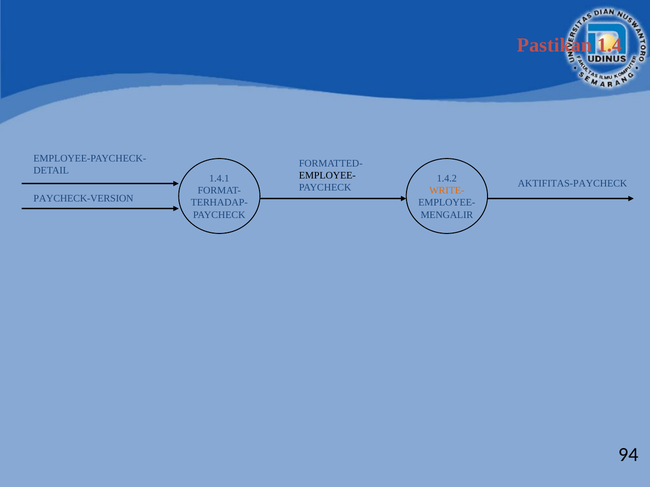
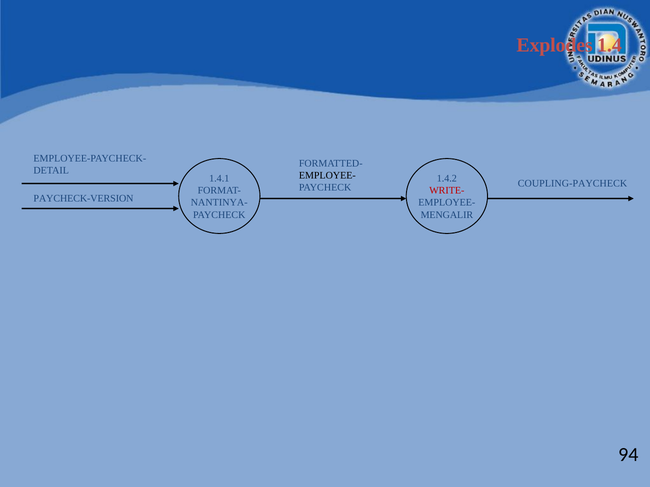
Pastikan: Pastikan -> Explodes (555, 45)
AKTIFITAS-PAYCHECK: AKTIFITAS-PAYCHECK -> COUPLING-PAYCHECK (572, 184)
WRITE- colour: orange -> red (447, 191)
TERHADAP-: TERHADAP- -> NANTINYA- (219, 203)
